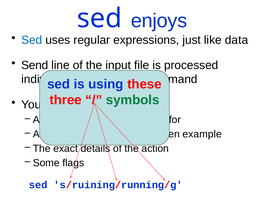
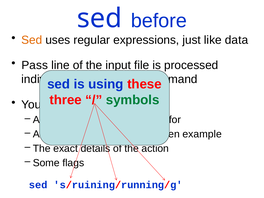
enjoys: enjoys -> before (159, 21)
Sed colour: blue -> orange (32, 40)
Send: Send -> Pass (35, 65)
